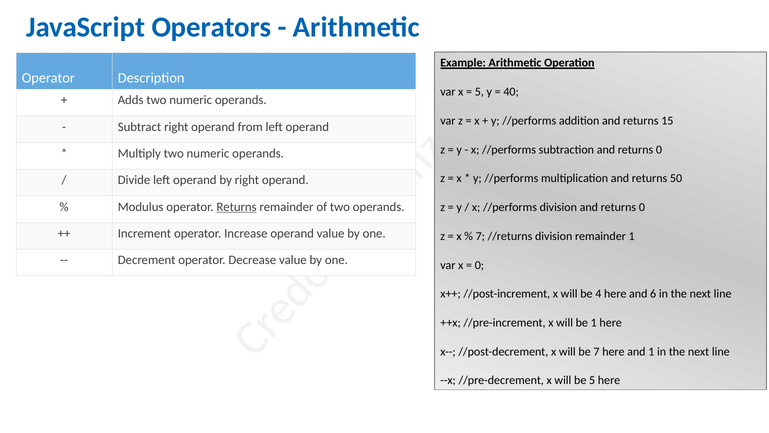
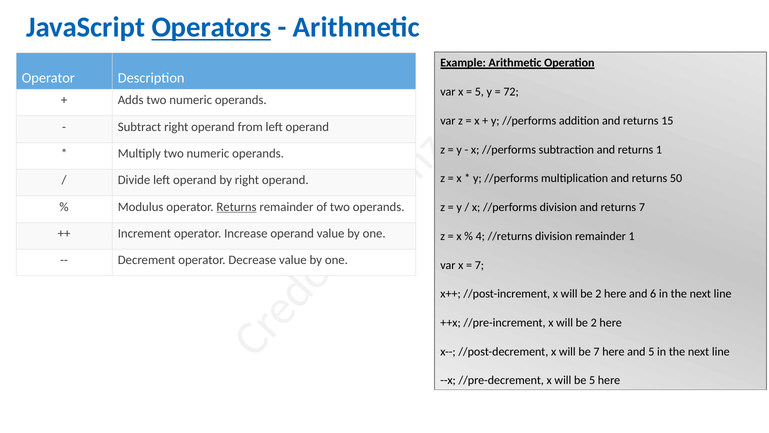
Operators underline: none -> present (211, 27)
40: 40 -> 72 (511, 92)
subtraction and returns 0: 0 -> 1 (659, 149)
division and returns 0: 0 -> 7 (642, 207)
7: 7 -> 4 (480, 236)
0: 0 -> 7 (479, 265)
4: 4 -> 2 (598, 294)
1: 1 -> 2 (594, 322)
and 1: 1 -> 5 (651, 351)
